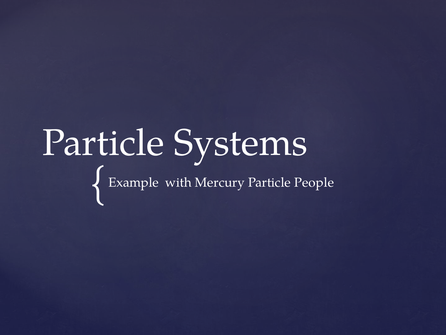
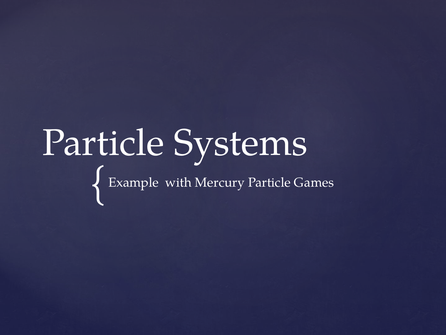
People: People -> Games (314, 182)
